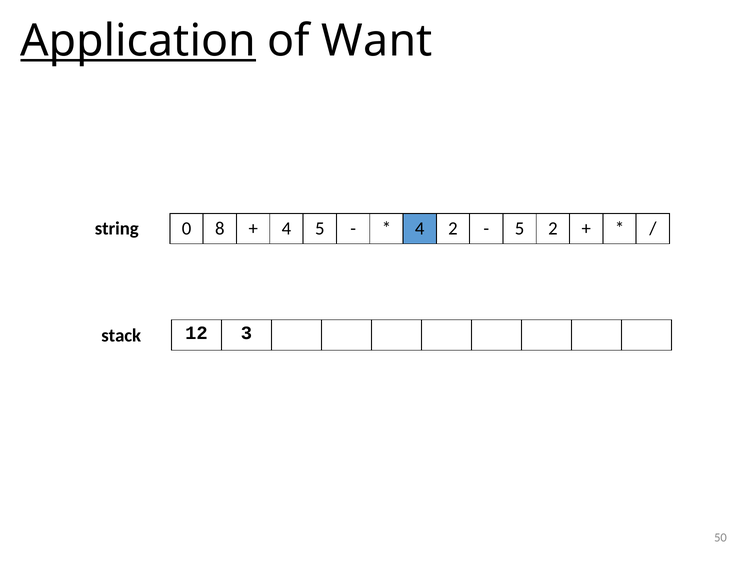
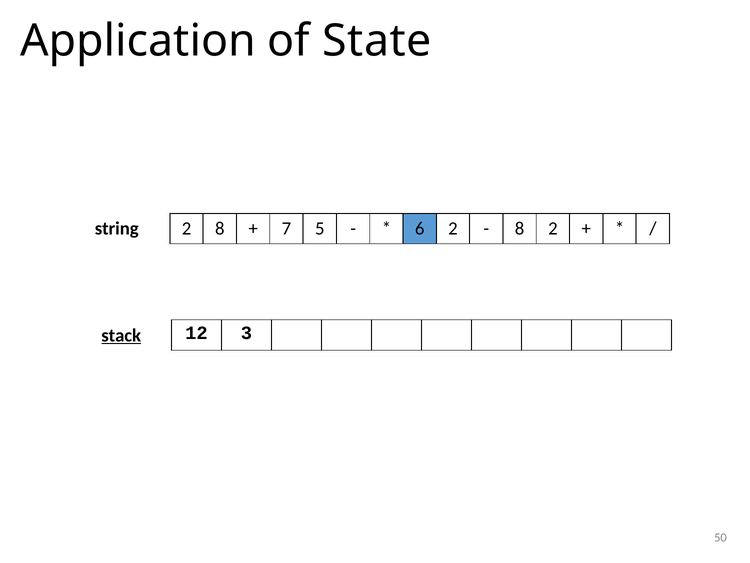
Application underline: present -> none (138, 41)
Want: Want -> State (377, 41)
string 0: 0 -> 2 (187, 229)
4: 4 -> 7 (286, 229)
4: 4 -> 6 (420, 229)
5: 5 -> 8 (520, 229)
stack underline: none -> present (121, 335)
